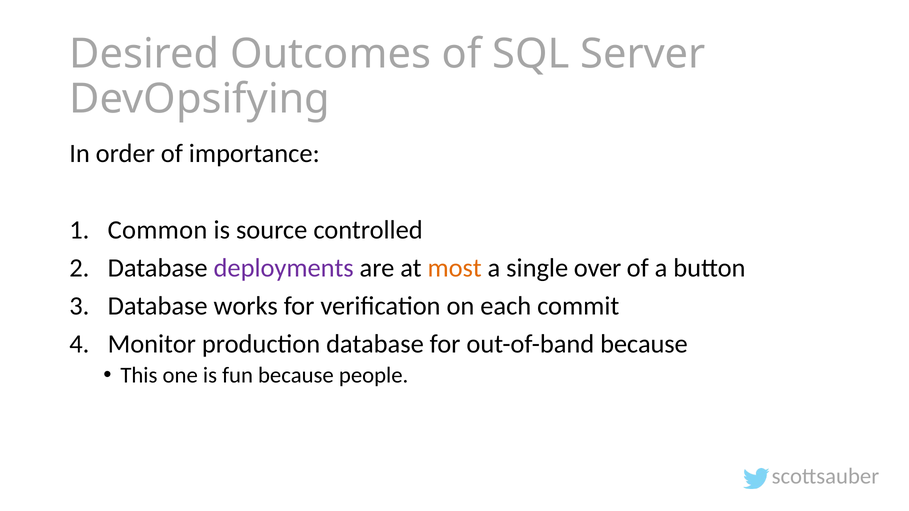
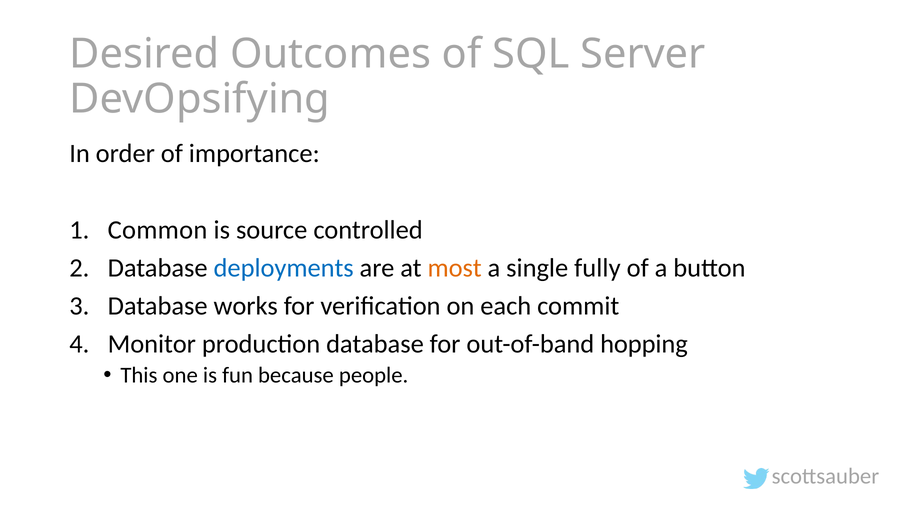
deployments colour: purple -> blue (284, 268)
over: over -> fully (597, 268)
out-of-band because: because -> hopping (644, 344)
